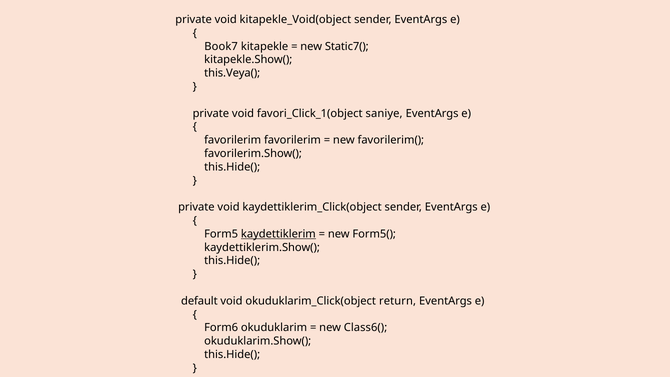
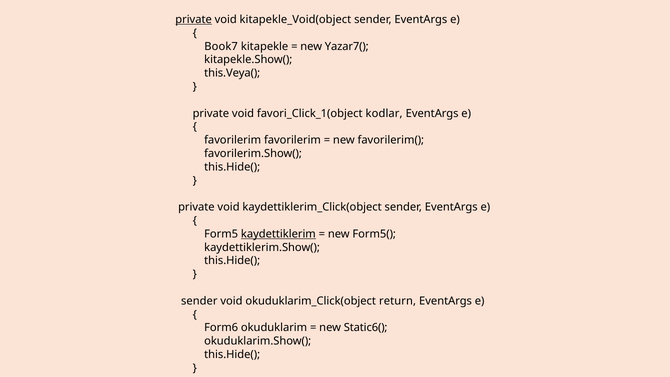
private underline: none -> present (194, 20)
Static7(: Static7( -> Yazar7( (347, 46)
saniye: saniye -> kodlar (384, 113)
default: default -> sender (199, 301)
Class6(: Class6( -> Static6( (366, 328)
